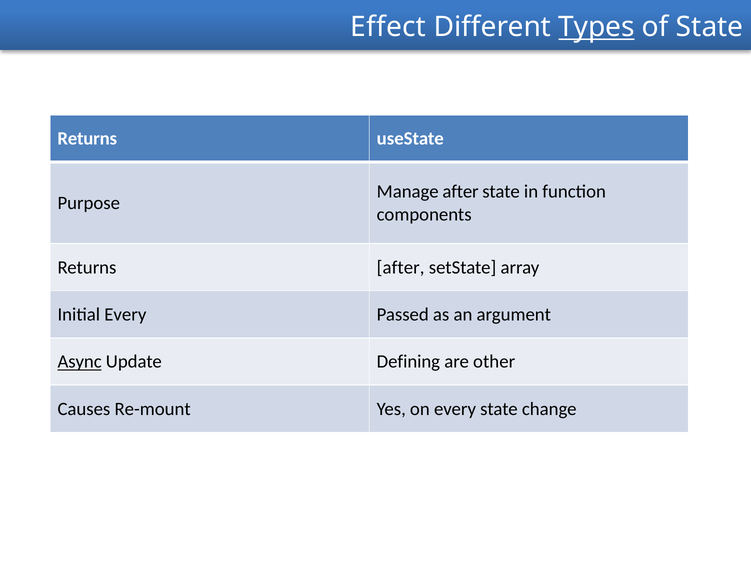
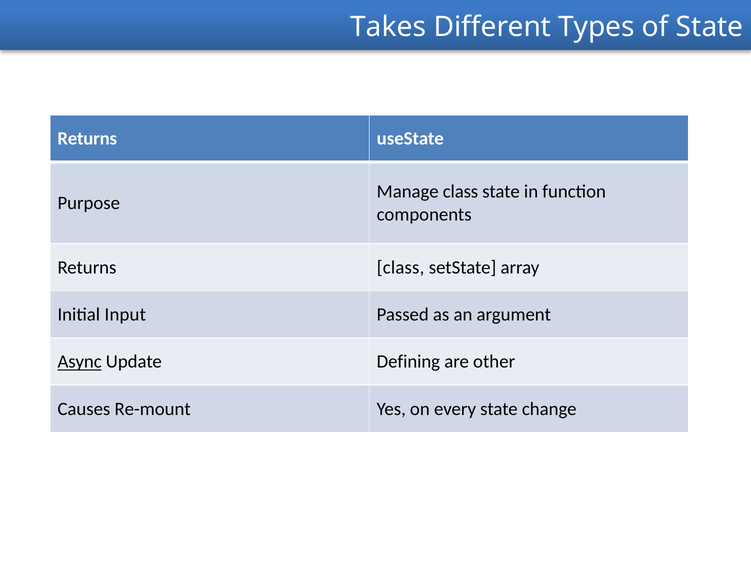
Effect: Effect -> Takes (388, 27)
Types underline: present -> none (597, 27)
Manage after: after -> class (460, 191)
Returns after: after -> class (401, 267)
Initial Every: Every -> Input (125, 314)
